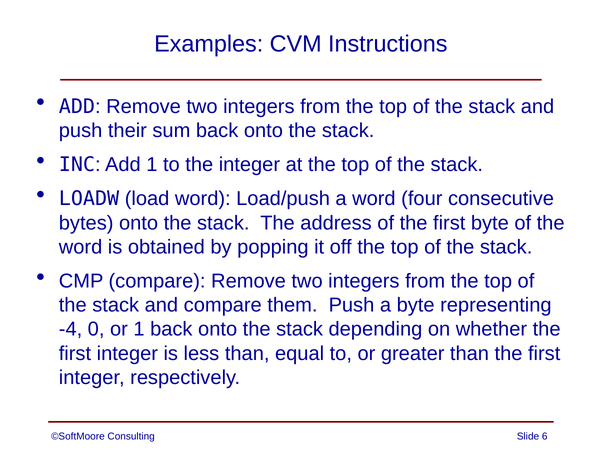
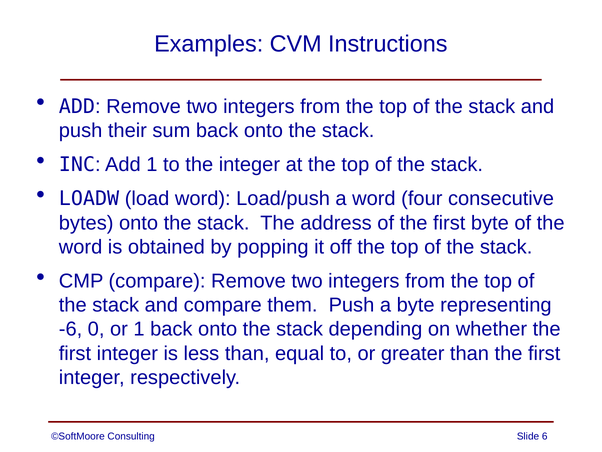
-4: -4 -> -6 (71, 329)
